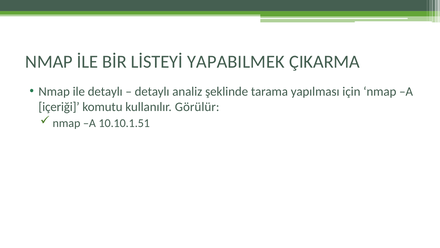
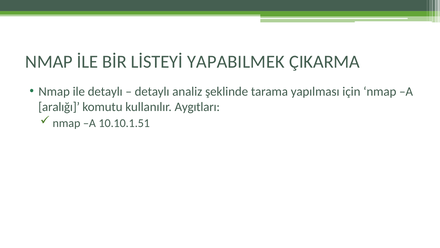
içeriği: içeriği -> aralığı (59, 107)
Görülür: Görülür -> Aygıtları (197, 107)
